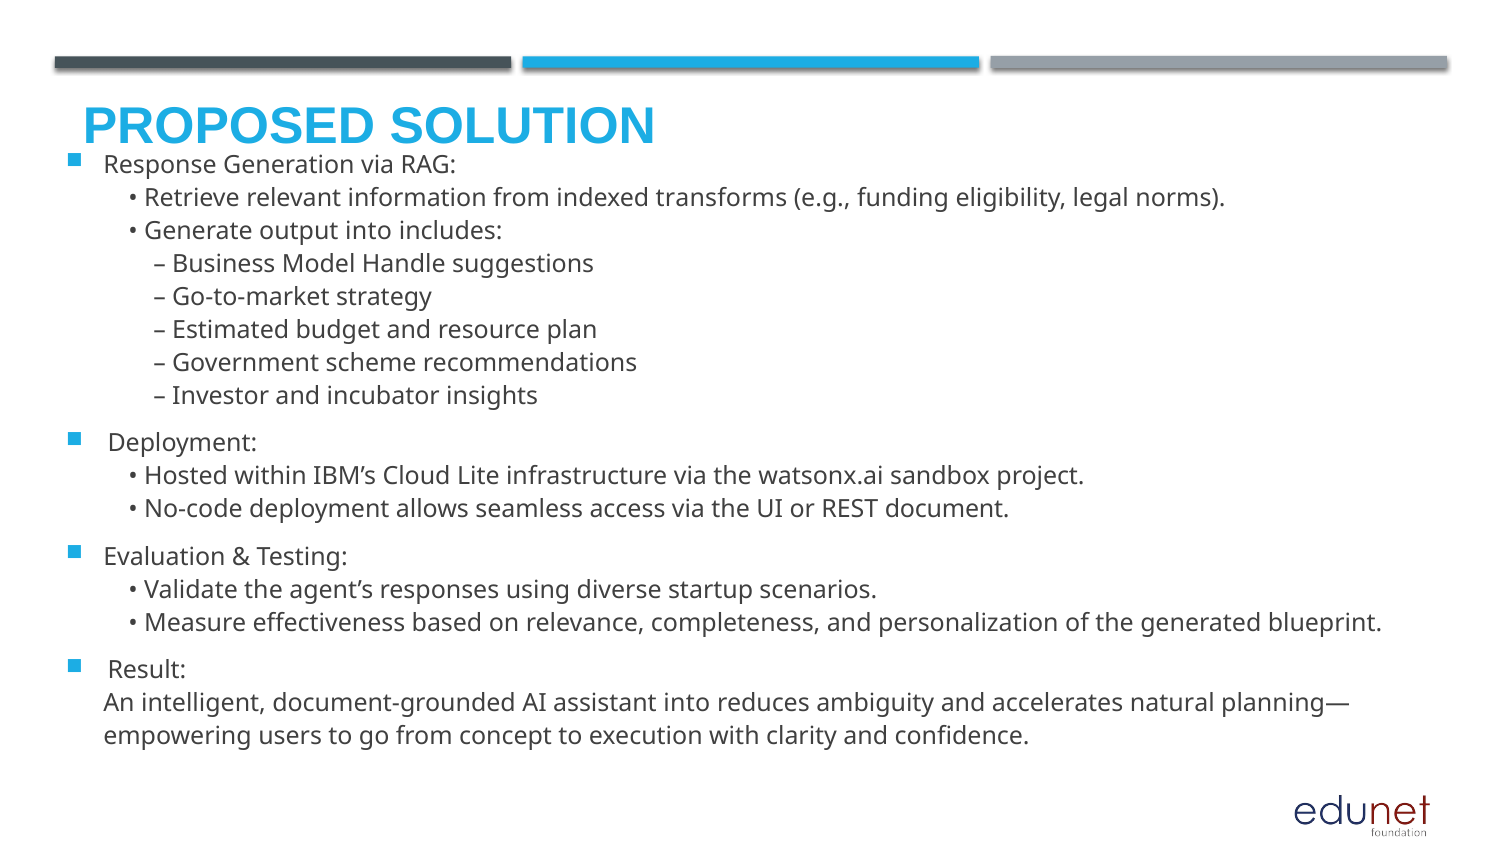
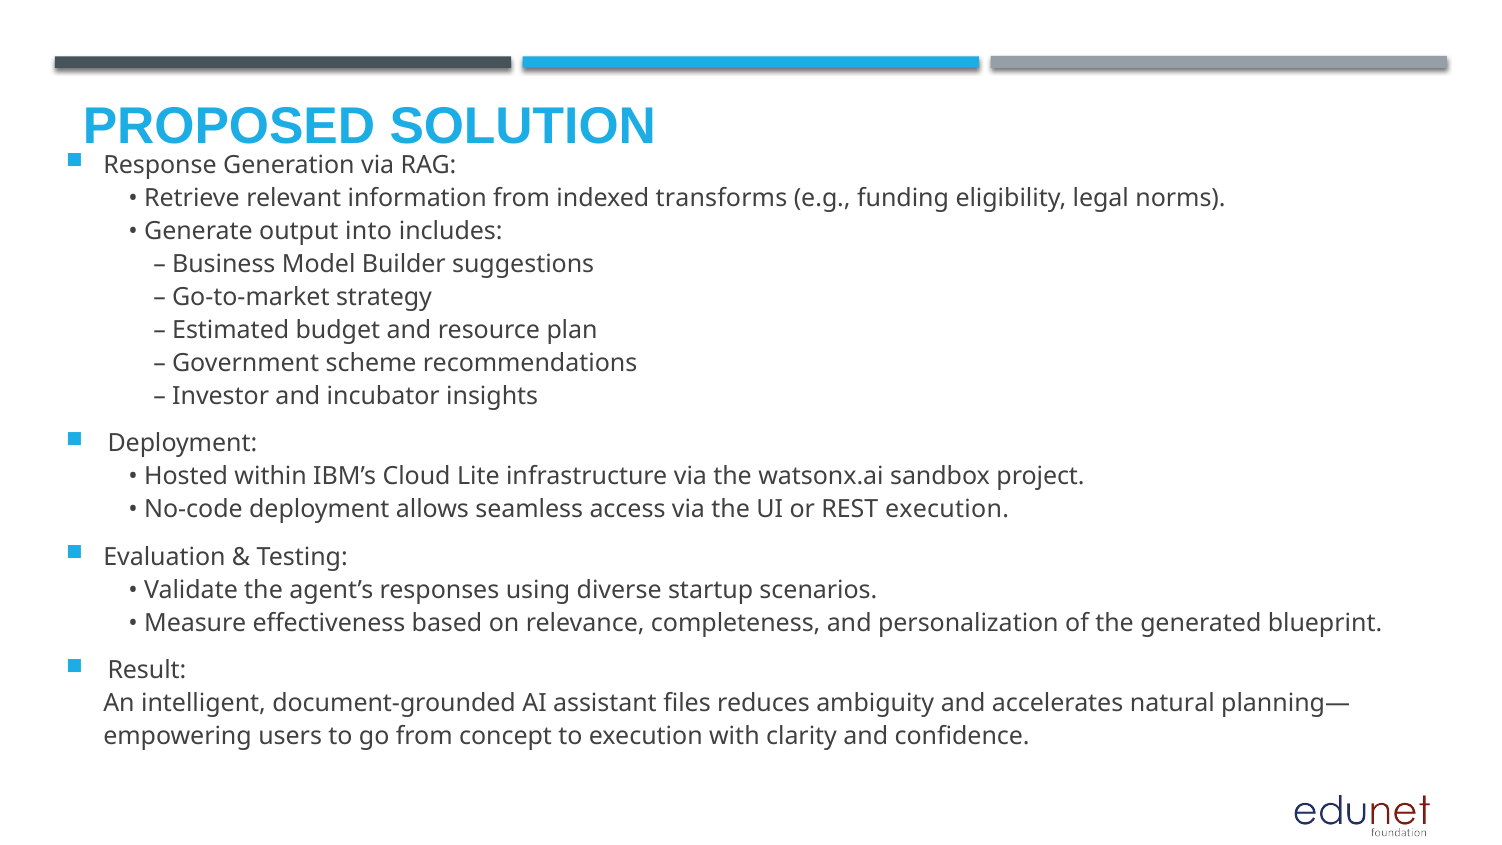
Handle: Handle -> Builder (404, 264)
REST document: document -> execution (947, 509)
assistant into: into -> files (687, 703)
